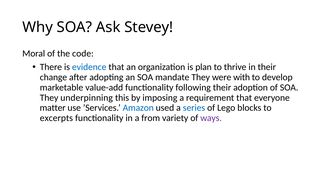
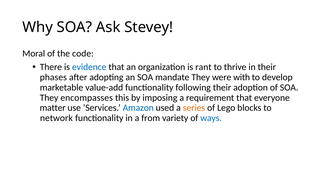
plan: plan -> rant (203, 67)
change: change -> phases (53, 77)
underpinning: underpinning -> encompasses (87, 98)
series colour: blue -> orange (194, 108)
excerpts: excerpts -> network (56, 118)
ways colour: purple -> blue (211, 118)
